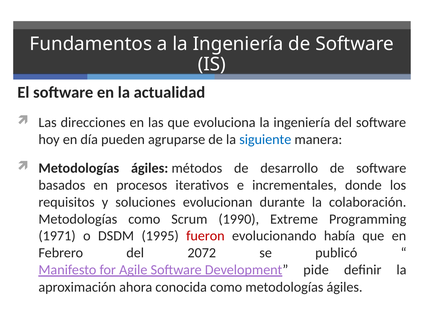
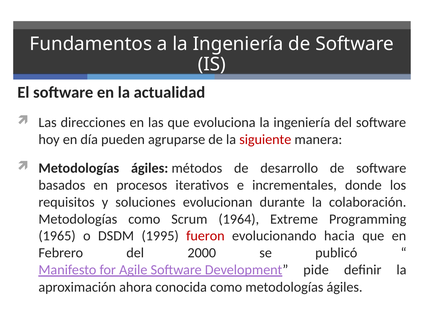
siguiente colour: blue -> red (265, 139)
1990: 1990 -> 1964 (239, 219)
1971: 1971 -> 1965 (57, 236)
había: había -> hacia (339, 236)
2072: 2072 -> 2000 (202, 253)
